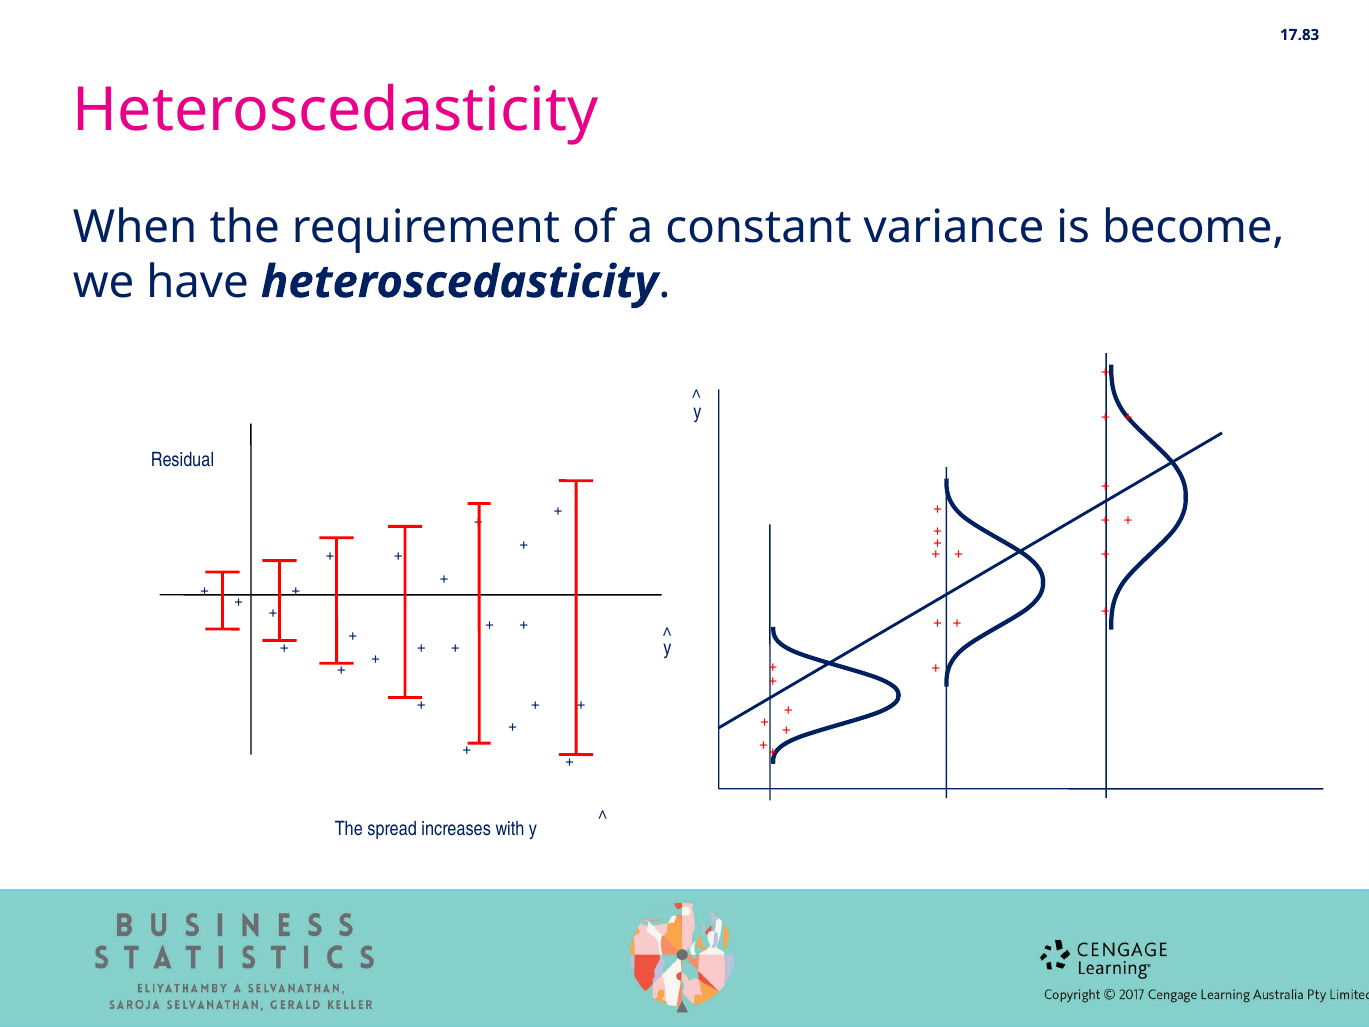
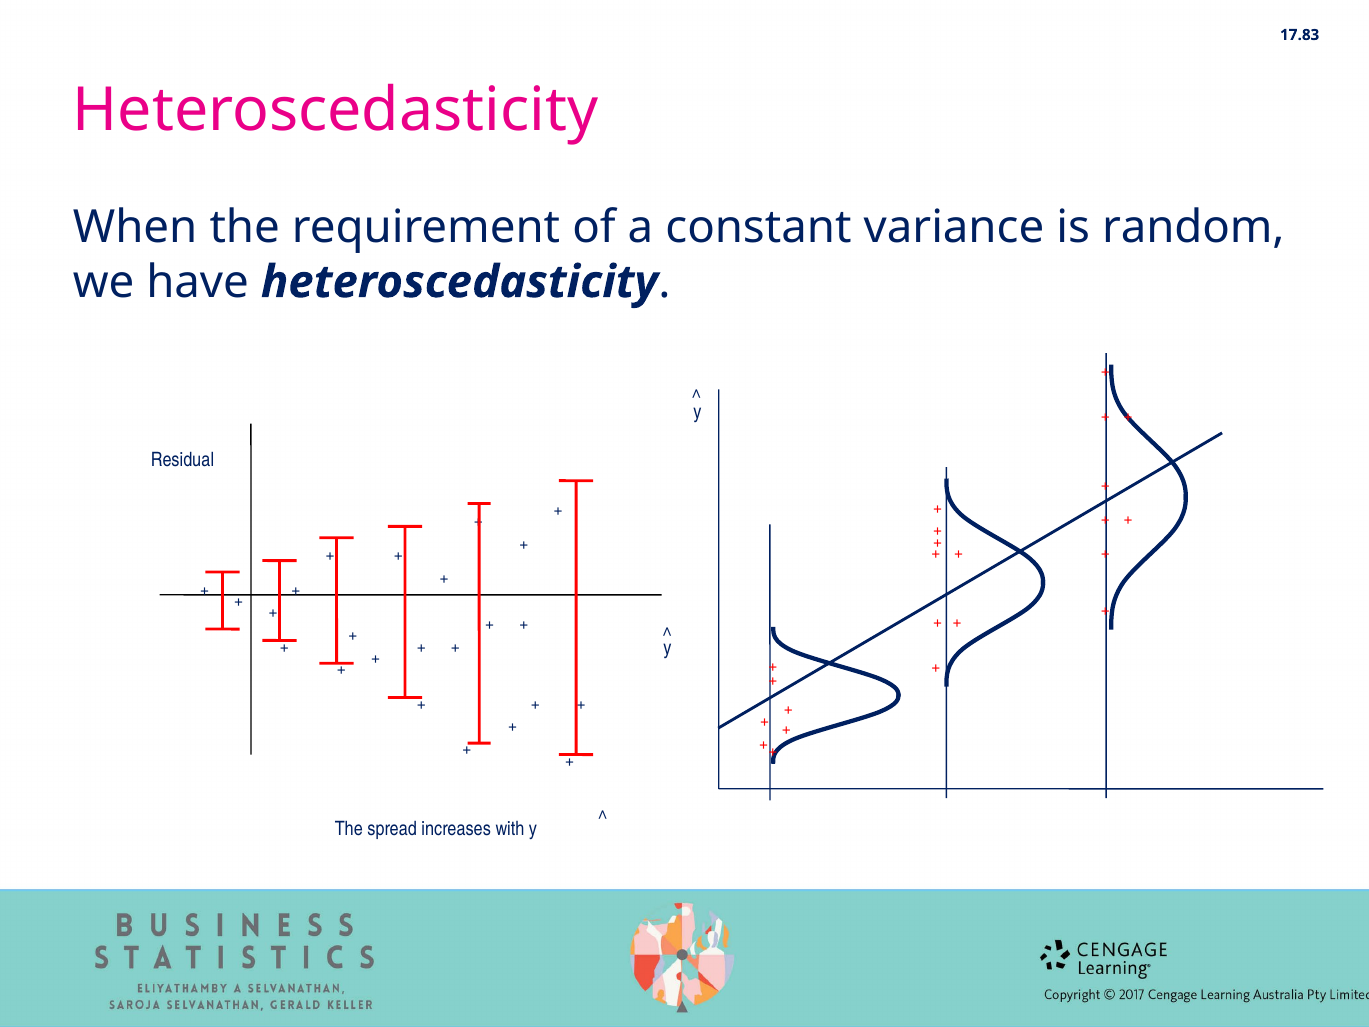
become: become -> random (1193, 227)
